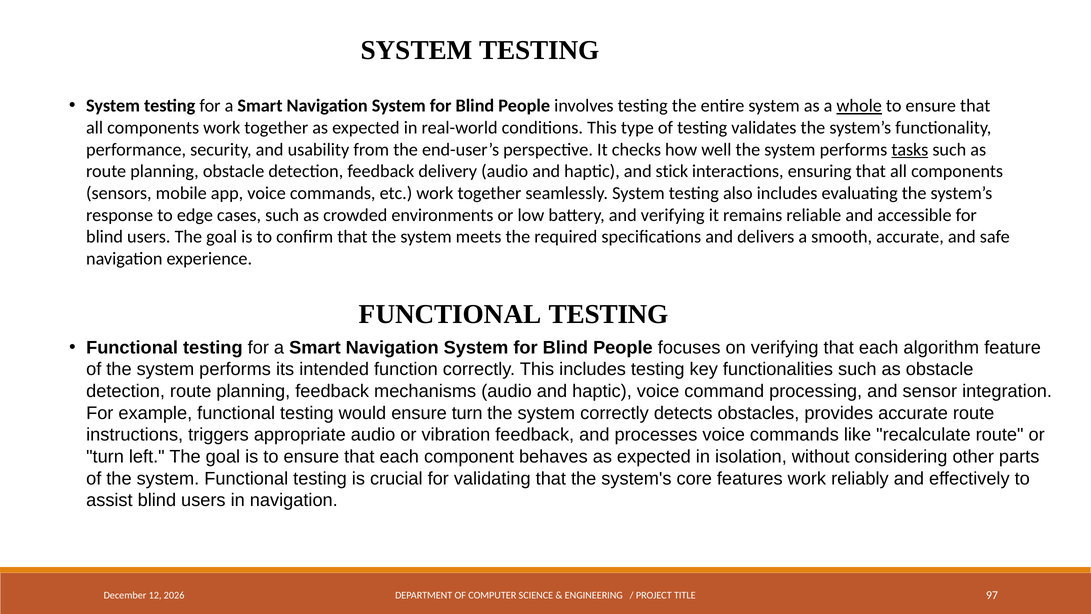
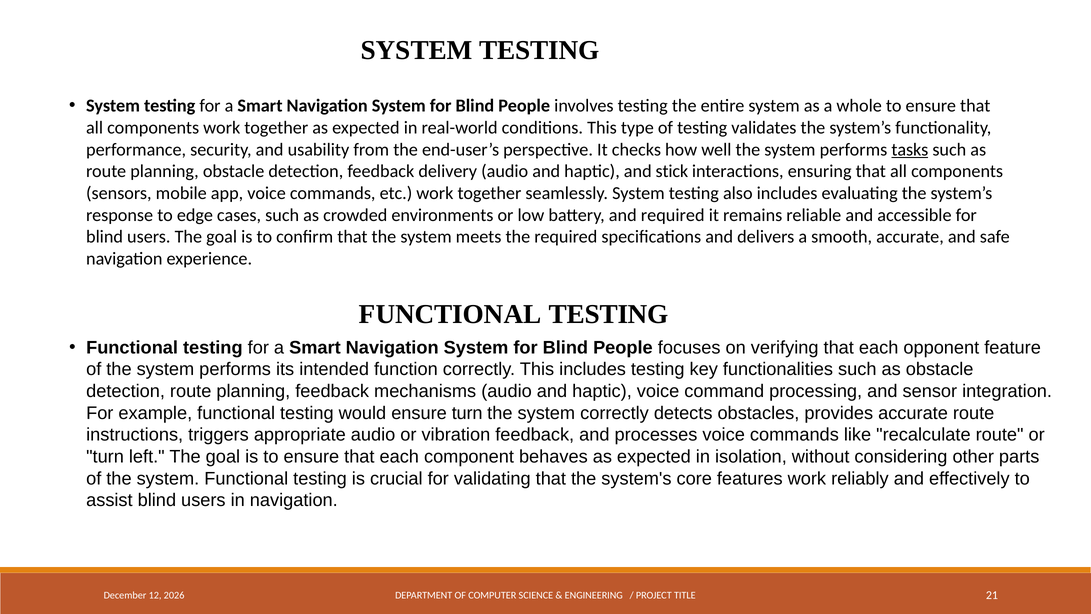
whole underline: present -> none (859, 106)
and verifying: verifying -> required (673, 215)
algorithm: algorithm -> opponent (941, 347)
97: 97 -> 21 (992, 595)
